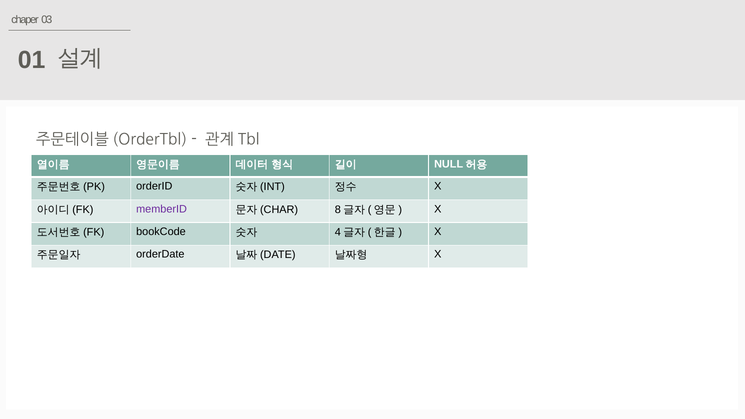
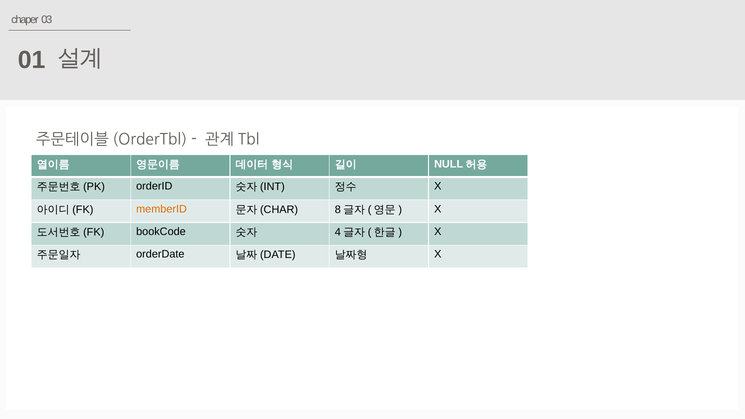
memberID colour: purple -> orange (162, 209)
